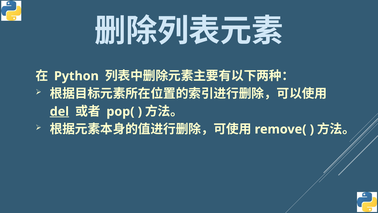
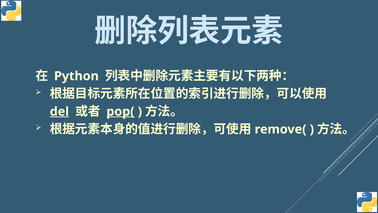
pop( underline: none -> present (120, 111)
